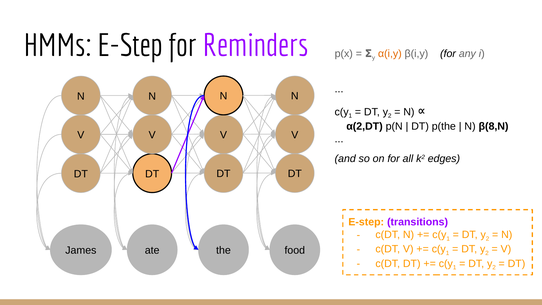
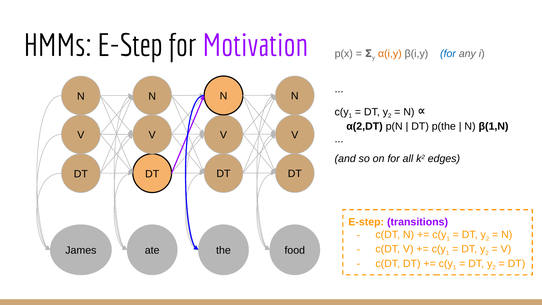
Reminders: Reminders -> Motivation (256, 46)
for colour: black -> blue (448, 54)
β(8,N: β(8,N -> β(1,N (494, 126)
